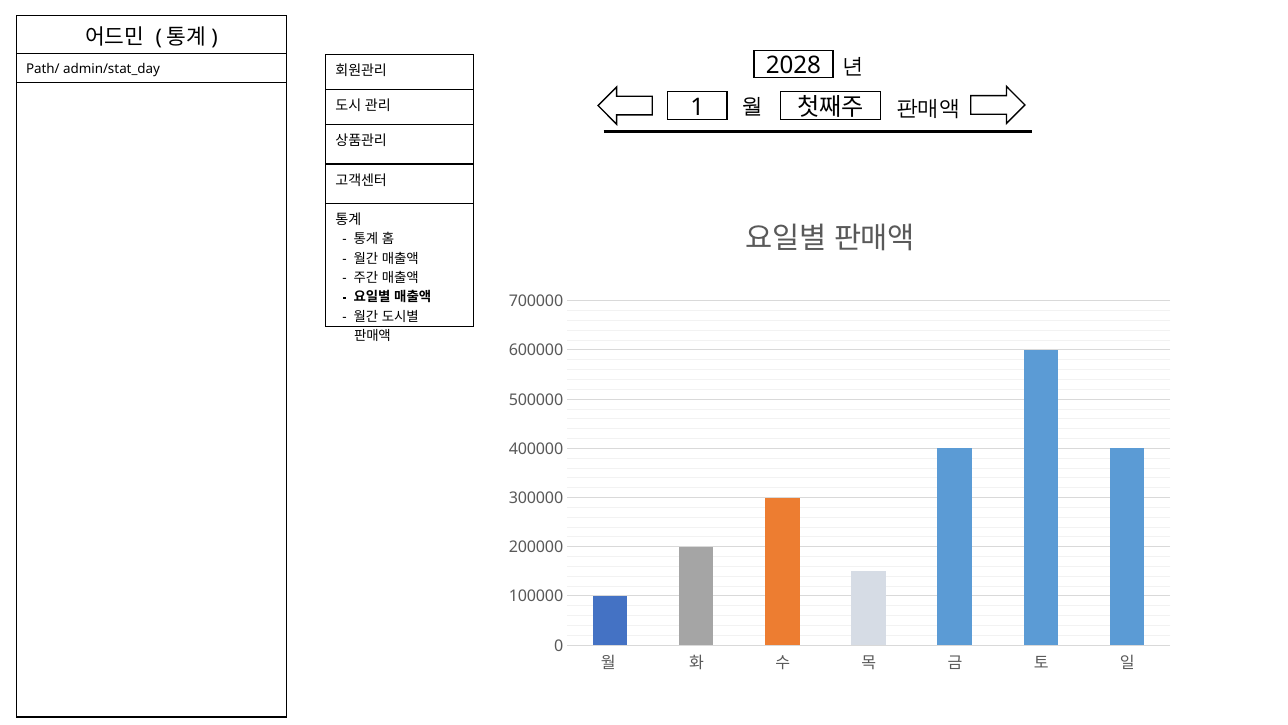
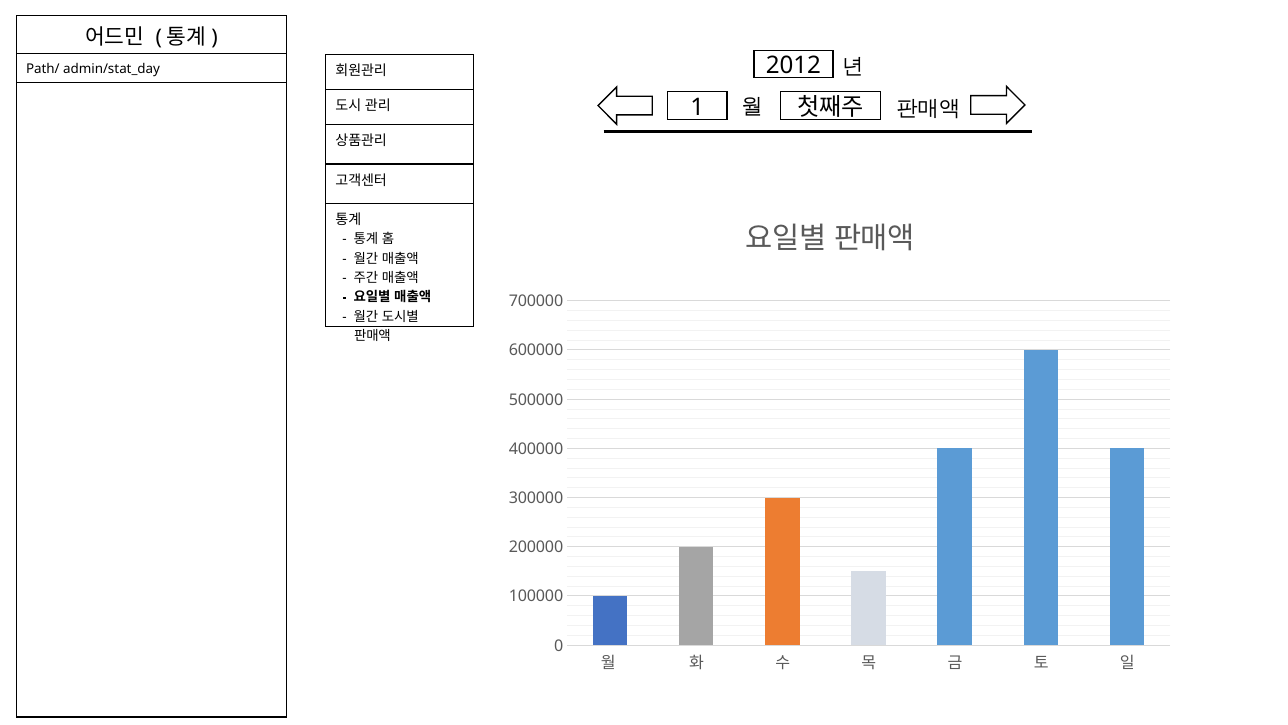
2028: 2028 -> 2012 (793, 66)
